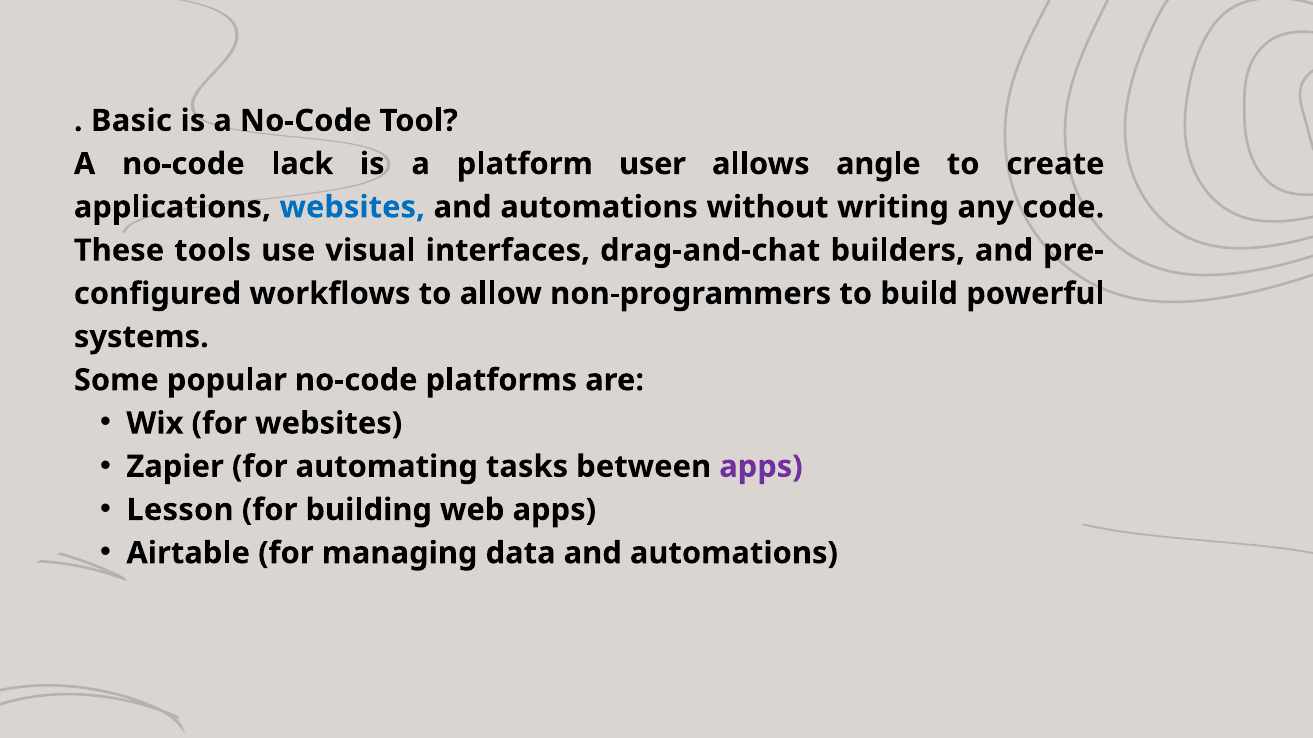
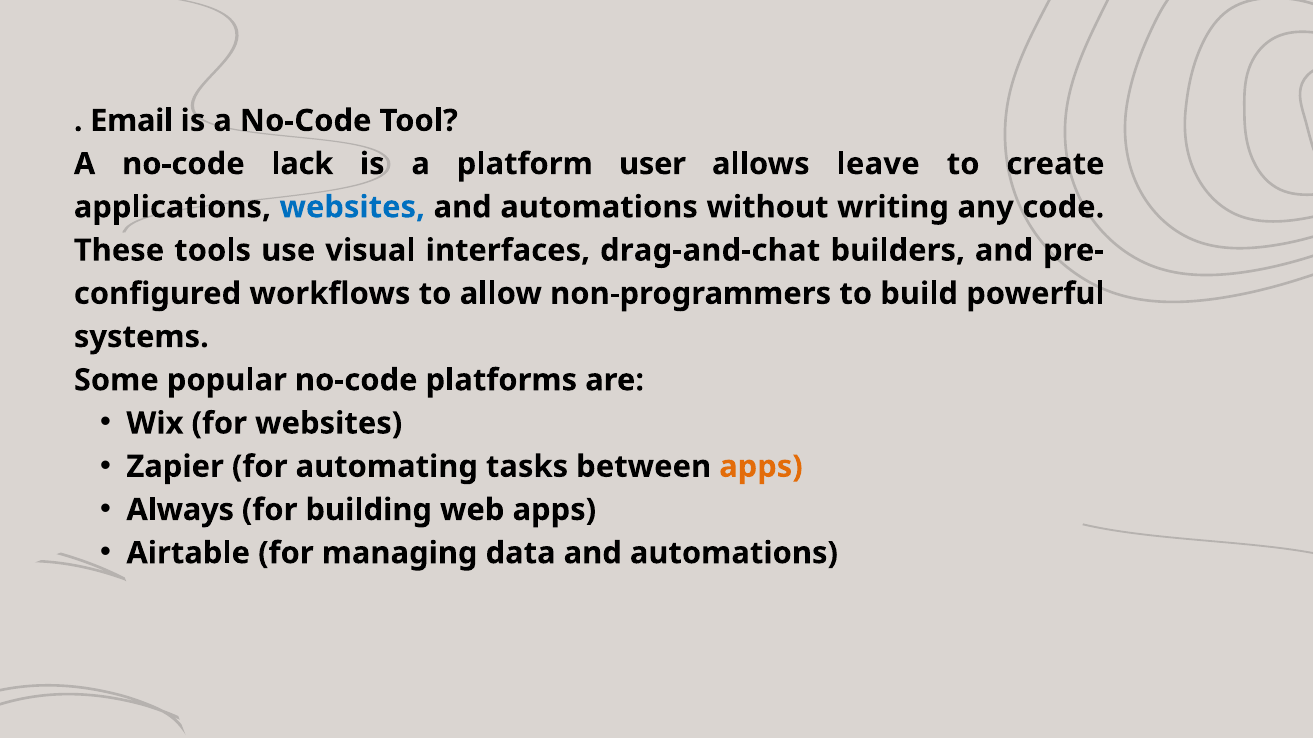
Basic: Basic -> Email (132, 121)
angle: angle -> leave (878, 164)
apps colour: purple -> orange (761, 467)
Lesson: Lesson -> Always (180, 510)
